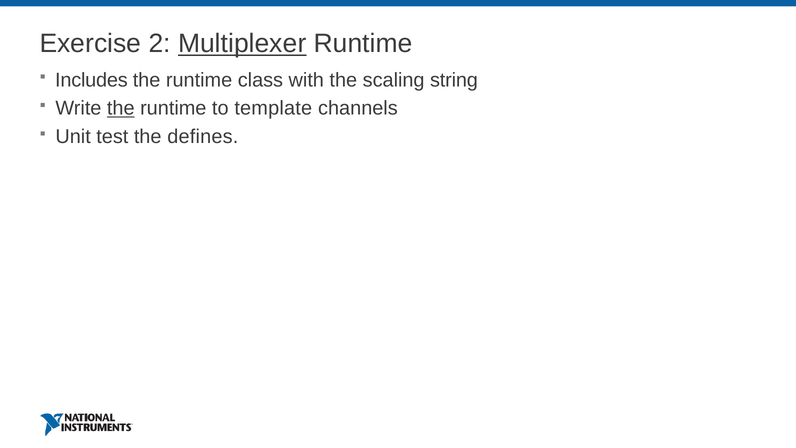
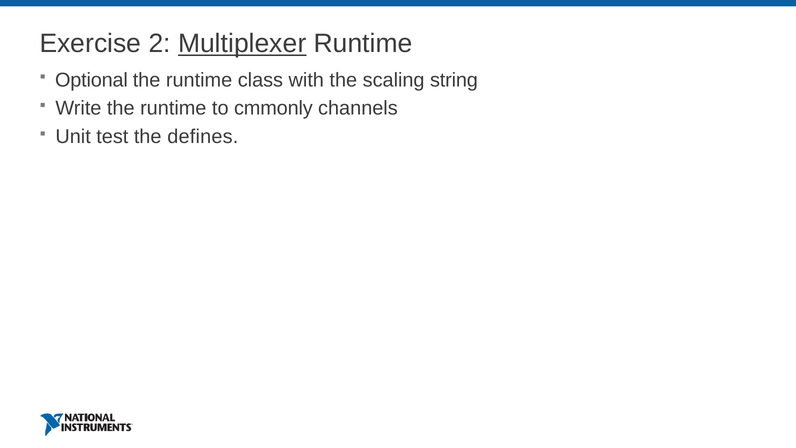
Includes: Includes -> Optional (91, 80)
the underline: present -> none (121, 108)
template: template -> cmmonly (273, 108)
